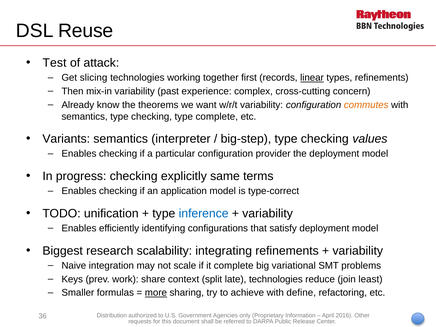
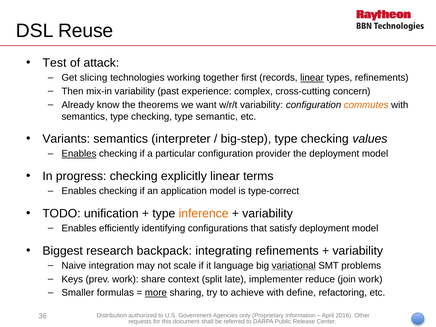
type complete: complete -> semantic (217, 116)
Enables underline: none -> present (79, 154)
explicitly same: same -> linear (225, 176)
inference colour: blue -> orange (204, 214)
scalability: scalability -> backpack (164, 251)
it complete: complete -> language (234, 266)
variational underline: none -> present (294, 266)
late technologies: technologies -> implementer (276, 279)
join least: least -> work (370, 279)
